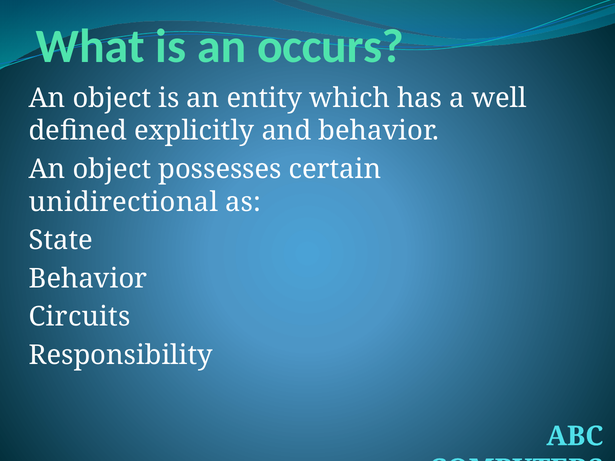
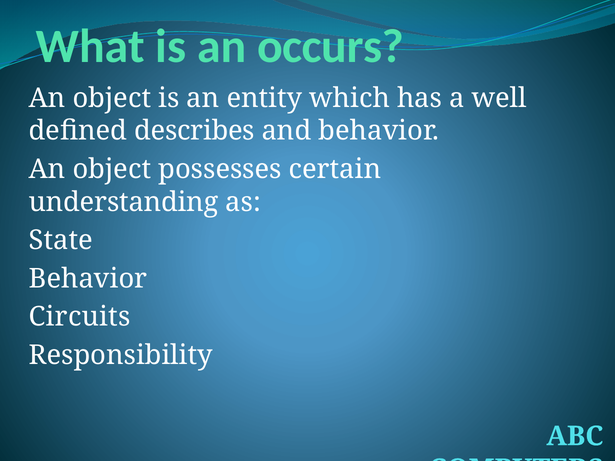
explicitly: explicitly -> describes (195, 131)
unidirectional: unidirectional -> understanding (124, 202)
